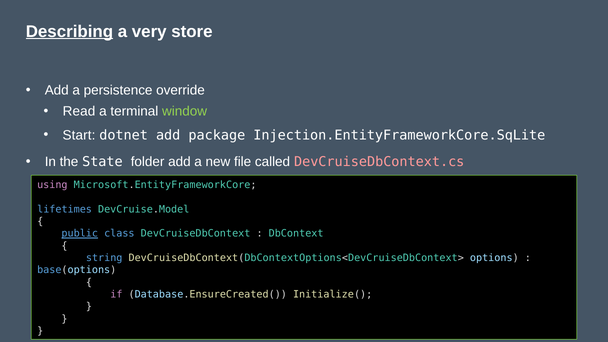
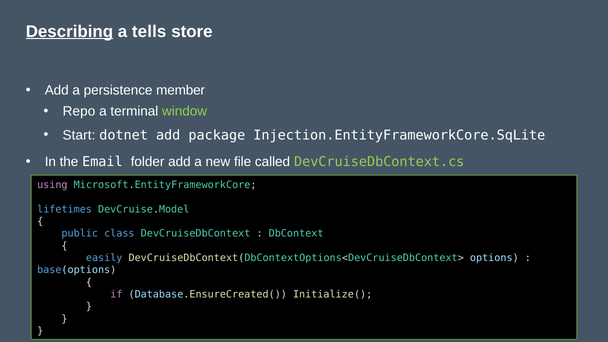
very: very -> tells (149, 31)
override: override -> member (181, 91)
Read: Read -> Repo (79, 112)
State: State -> Email (102, 162)
DevCruiseDbContext.cs colour: pink -> light green (379, 162)
public underline: present -> none (80, 234)
string: string -> easily (104, 258)
